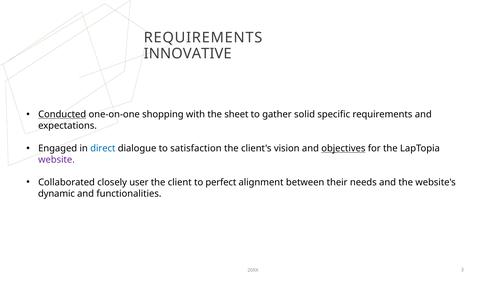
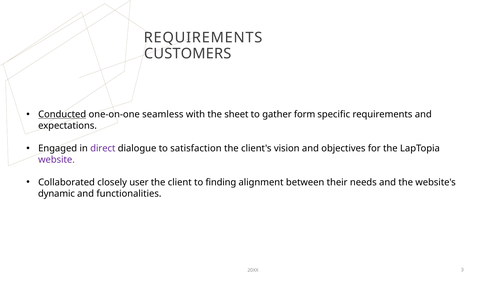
INNOVATIVE: INNOVATIVE -> CUSTOMERS (188, 53)
shopping: shopping -> seamless (163, 114)
solid: solid -> form (305, 114)
direct colour: blue -> purple (103, 148)
objectives underline: present -> none (343, 148)
perfect: perfect -> finding (221, 182)
